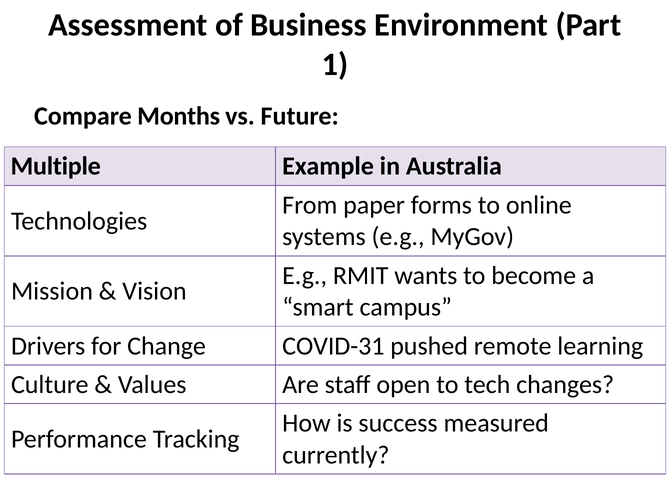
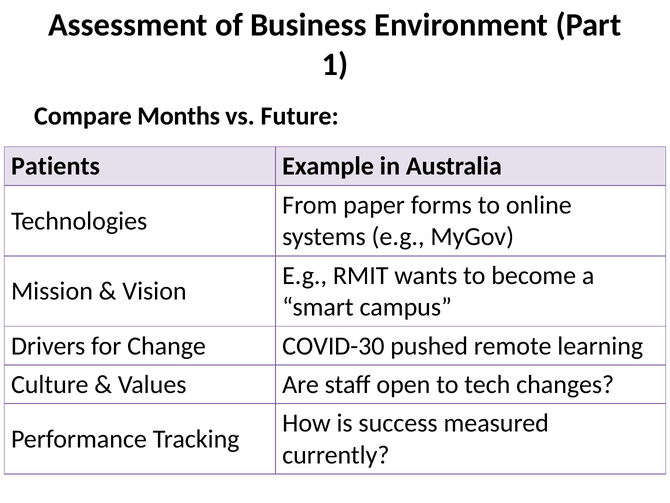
Multiple: Multiple -> Patients (56, 166)
COVID-31: COVID-31 -> COVID-30 (333, 346)
